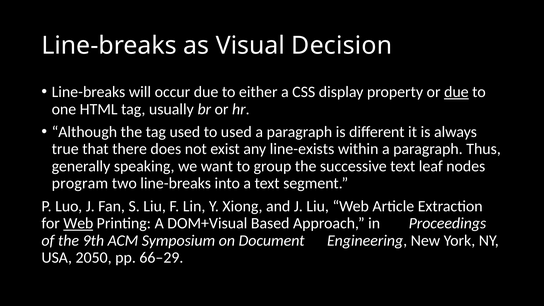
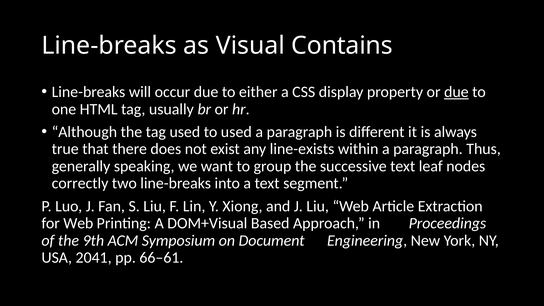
Decision: Decision -> Contains (342, 46)
program: program -> correctly (80, 183)
Web underline: present -> none (78, 223)
2050: 2050 -> 2041 (94, 258)
66–29: 66–29 -> 66–61 (161, 258)
